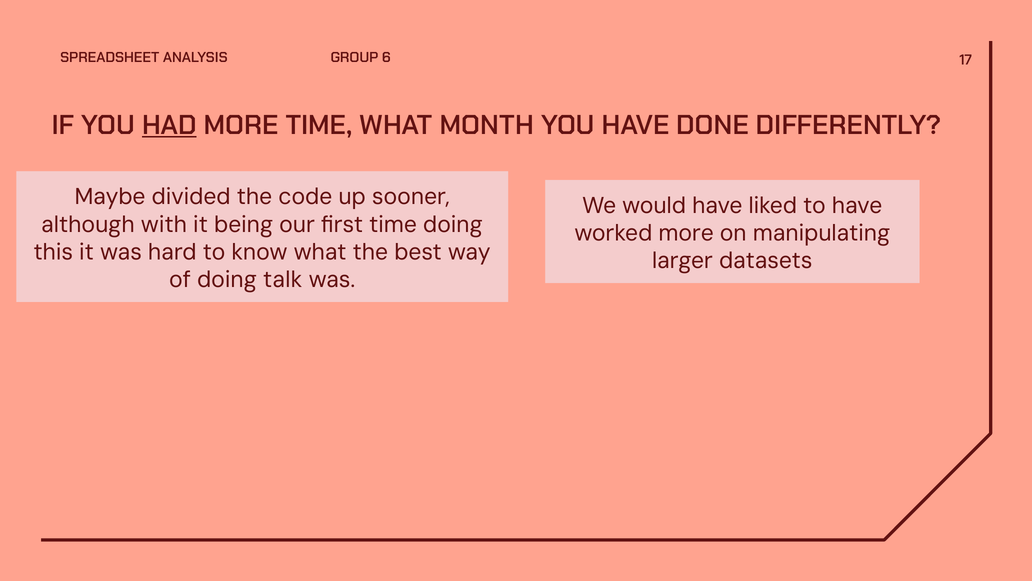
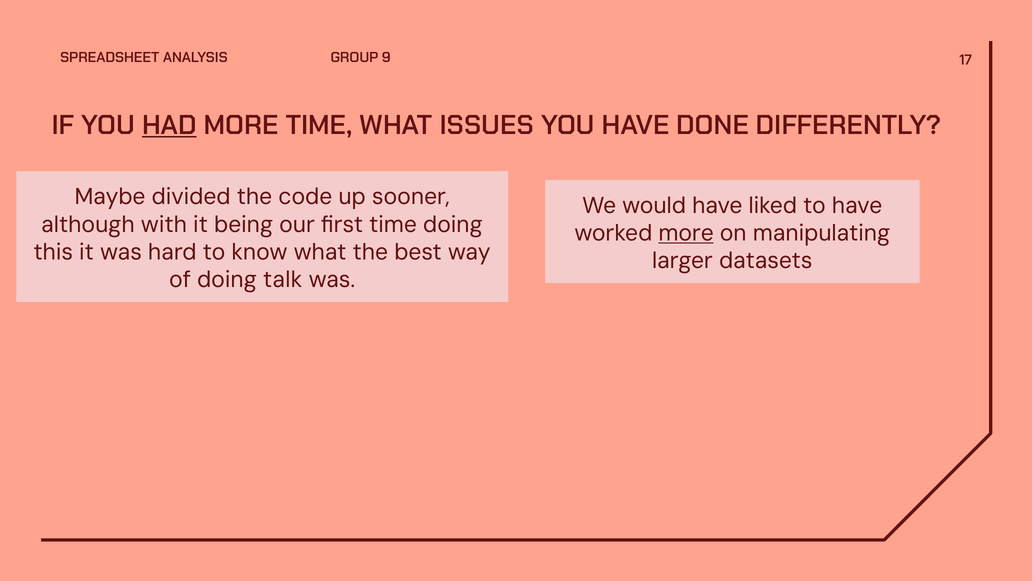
6: 6 -> 9 (386, 58)
MONTH: MONTH -> ISSUES (487, 125)
more underline: none -> present (686, 233)
